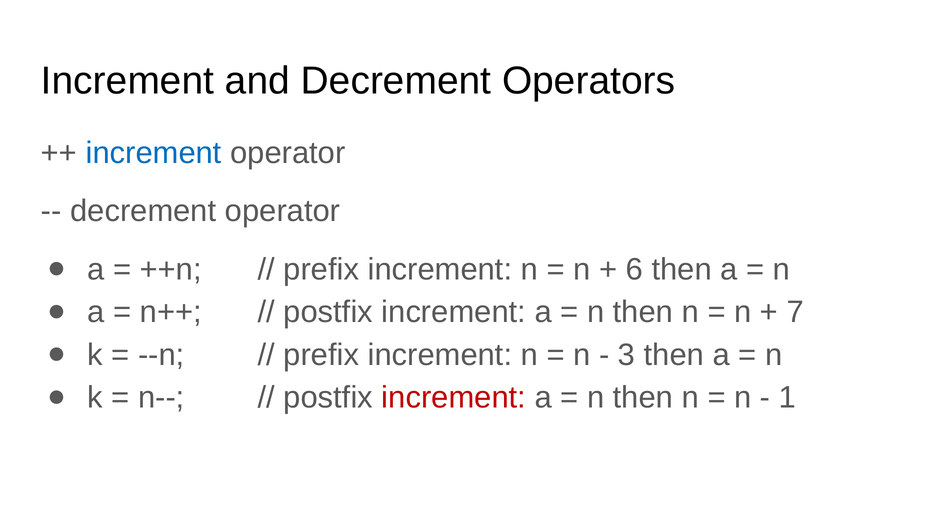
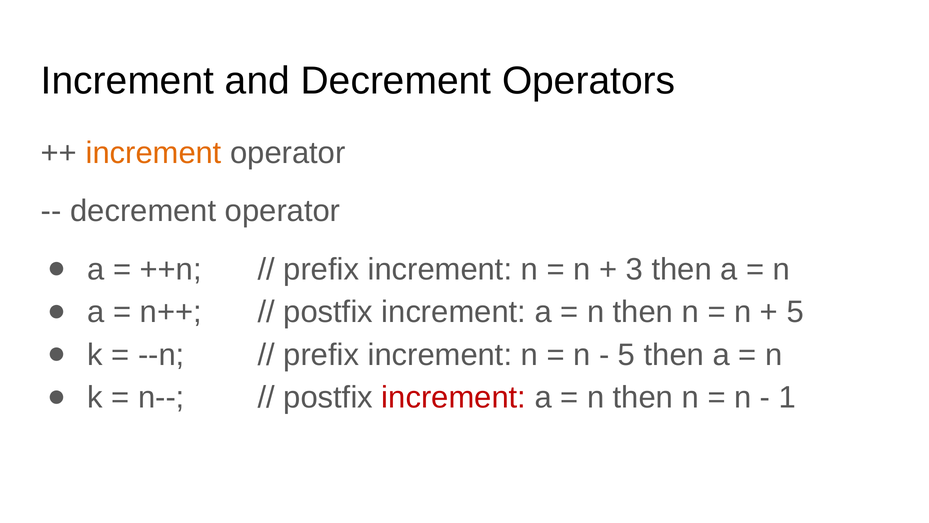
increment colour: blue -> orange (154, 153)
6: 6 -> 3 (634, 269)
7: 7 -> 5 (795, 312)
3: 3 -> 5 (627, 355)
